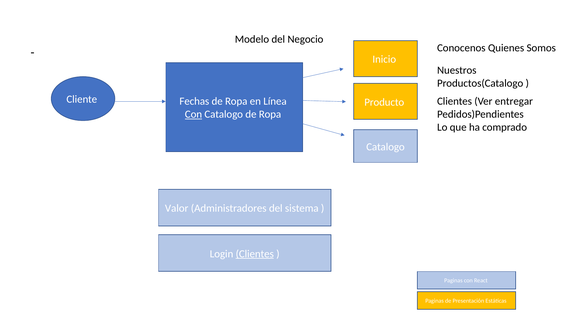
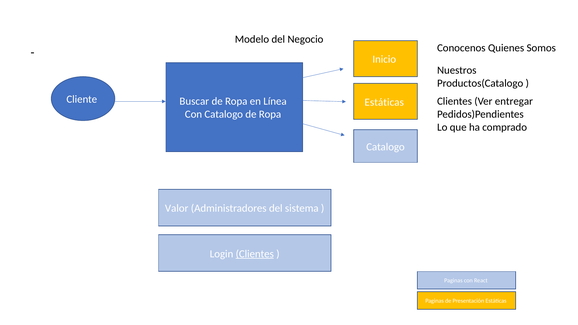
Fechas: Fechas -> Buscar (194, 101)
Producto: Producto -> Estáticas (384, 102)
Con underline: present -> none (193, 114)
